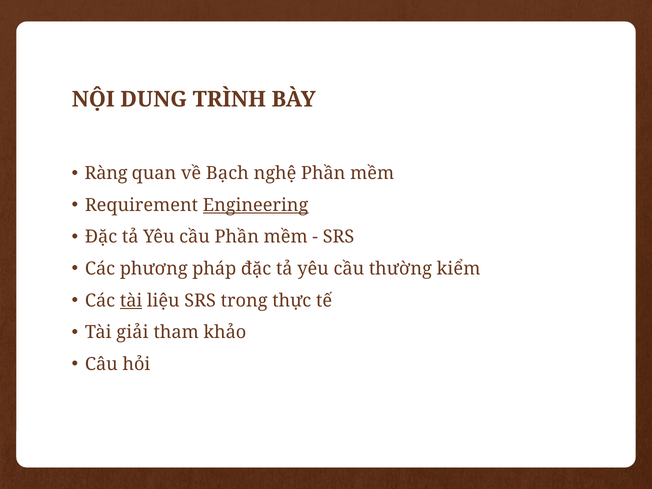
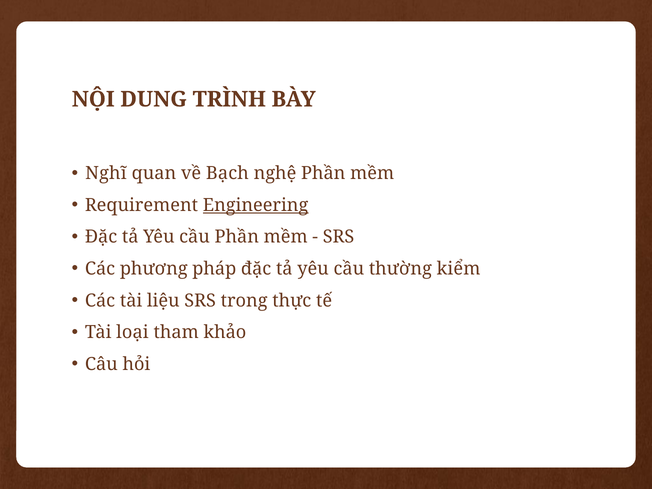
Ràng: Ràng -> Nghĩ (106, 173)
tài underline: present -> none (131, 301)
giải: giải -> loại (132, 332)
